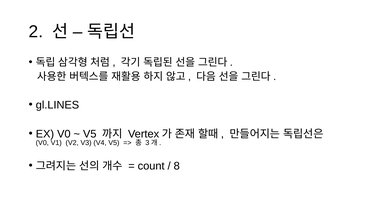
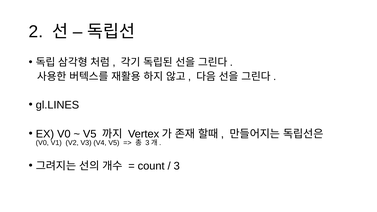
8: 8 -> 3 (177, 166)
